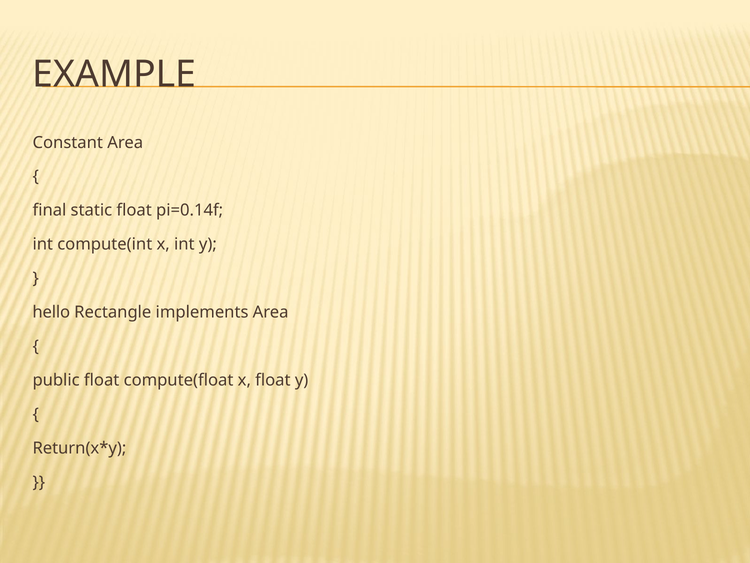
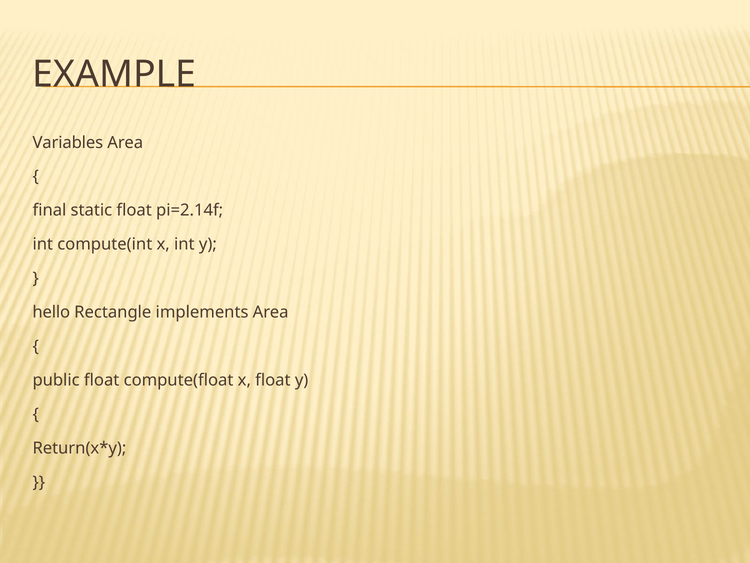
Constant: Constant -> Variables (68, 142)
pi=0.14f: pi=0.14f -> pi=2.14f (190, 210)
